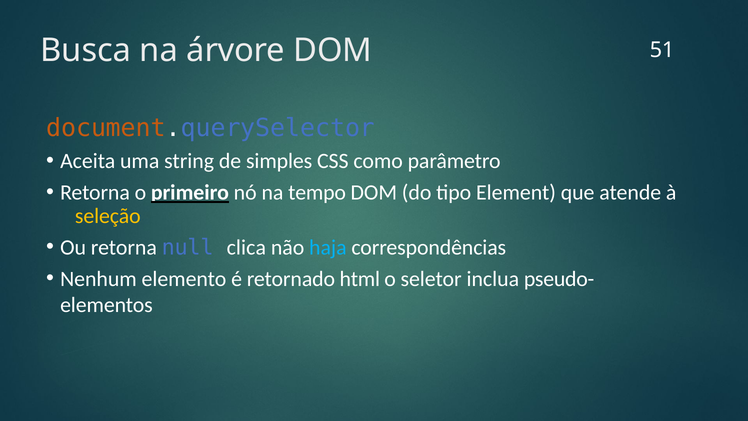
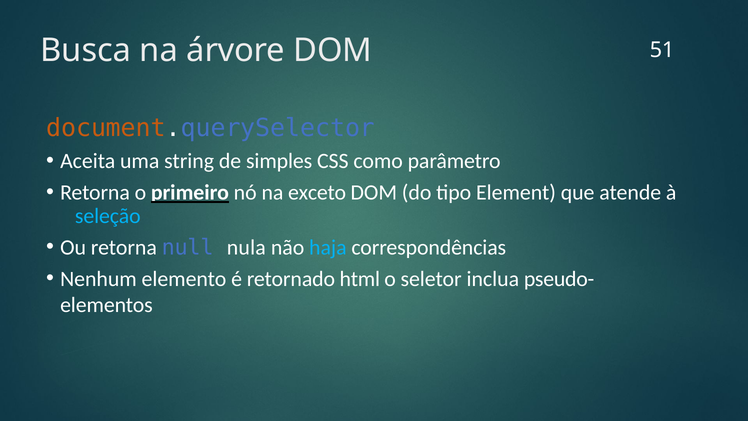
tempo: tempo -> exceto (317, 193)
seleção colour: yellow -> light blue (108, 216)
clica: clica -> nula (246, 247)
